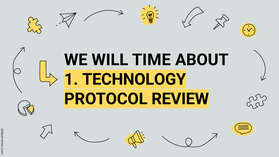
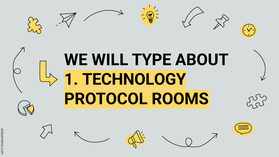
TIME: TIME -> TYPE (152, 60)
REVIEW: REVIEW -> ROOMS (180, 99)
